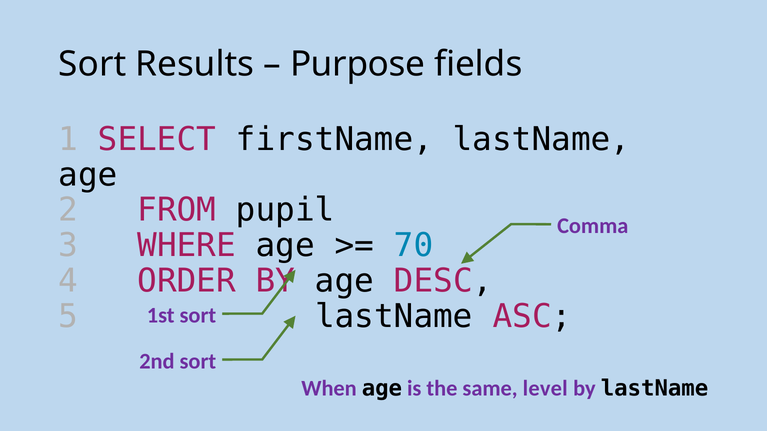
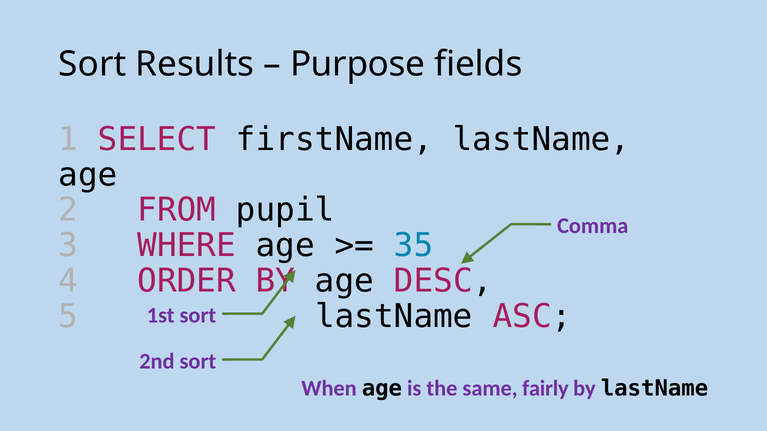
70: 70 -> 35 (414, 246)
level: level -> fairly (545, 389)
